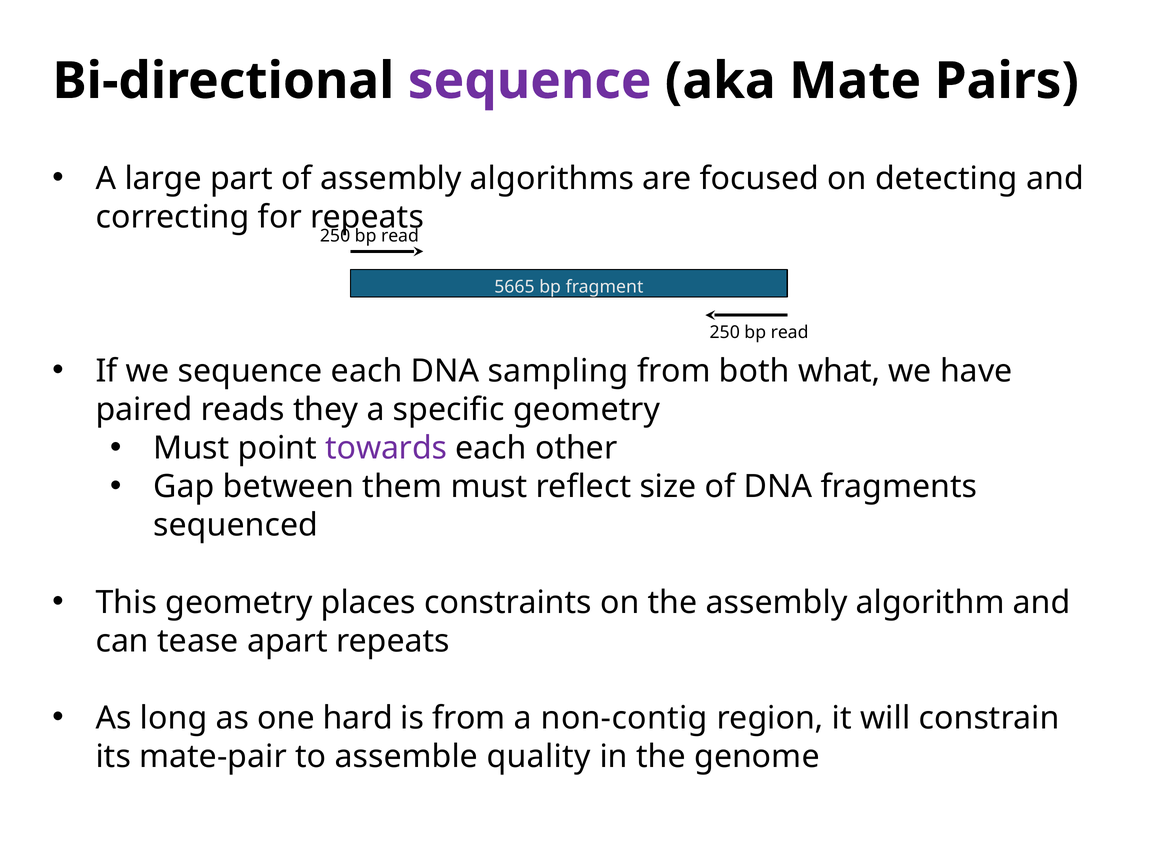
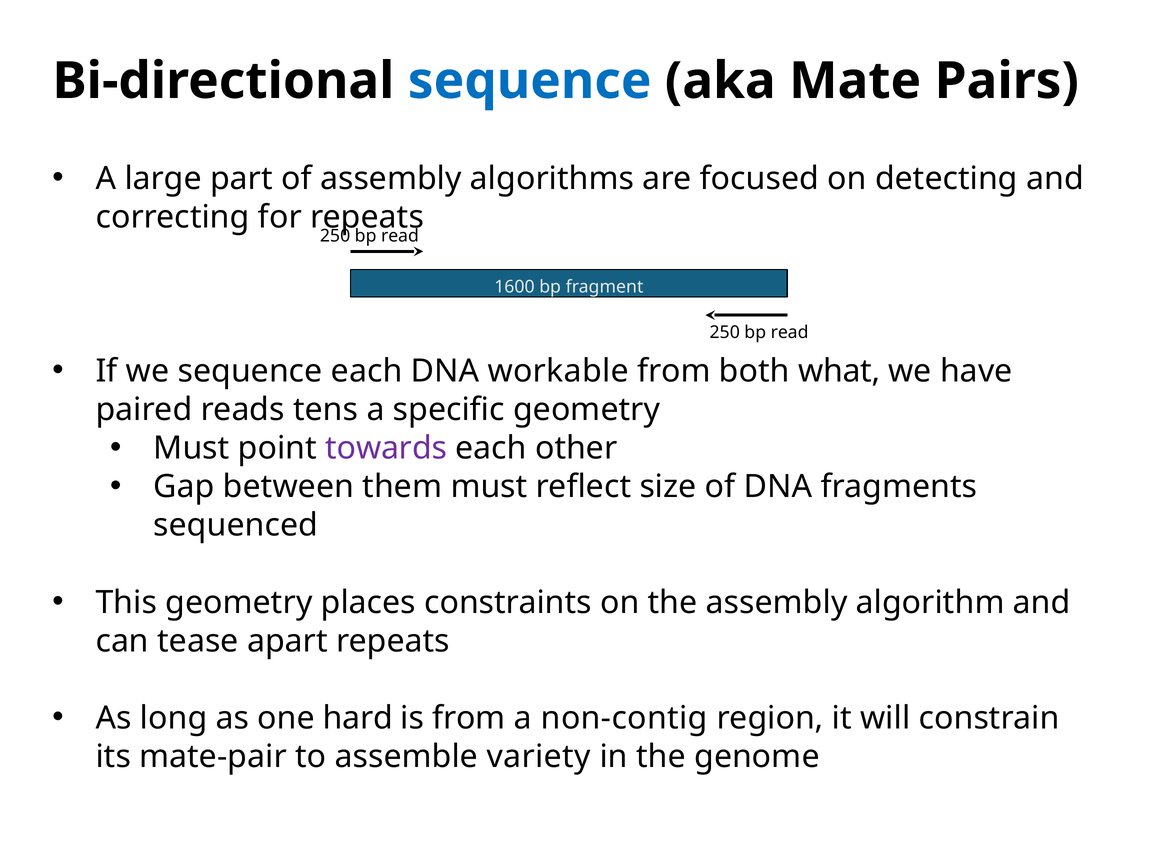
sequence colour: purple -> blue (530, 81)
5665: 5665 -> 1600 (514, 287)
sampling: sampling -> workable (558, 371)
they: they -> tens (326, 410)
quality: quality -> variety (539, 757)
